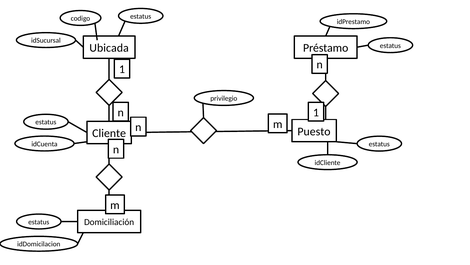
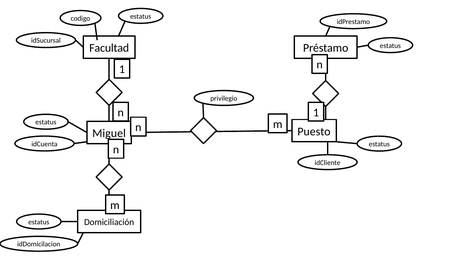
Ubicada: Ubicada -> Facultad (109, 48)
Cliente: Cliente -> Miguel (109, 133)
